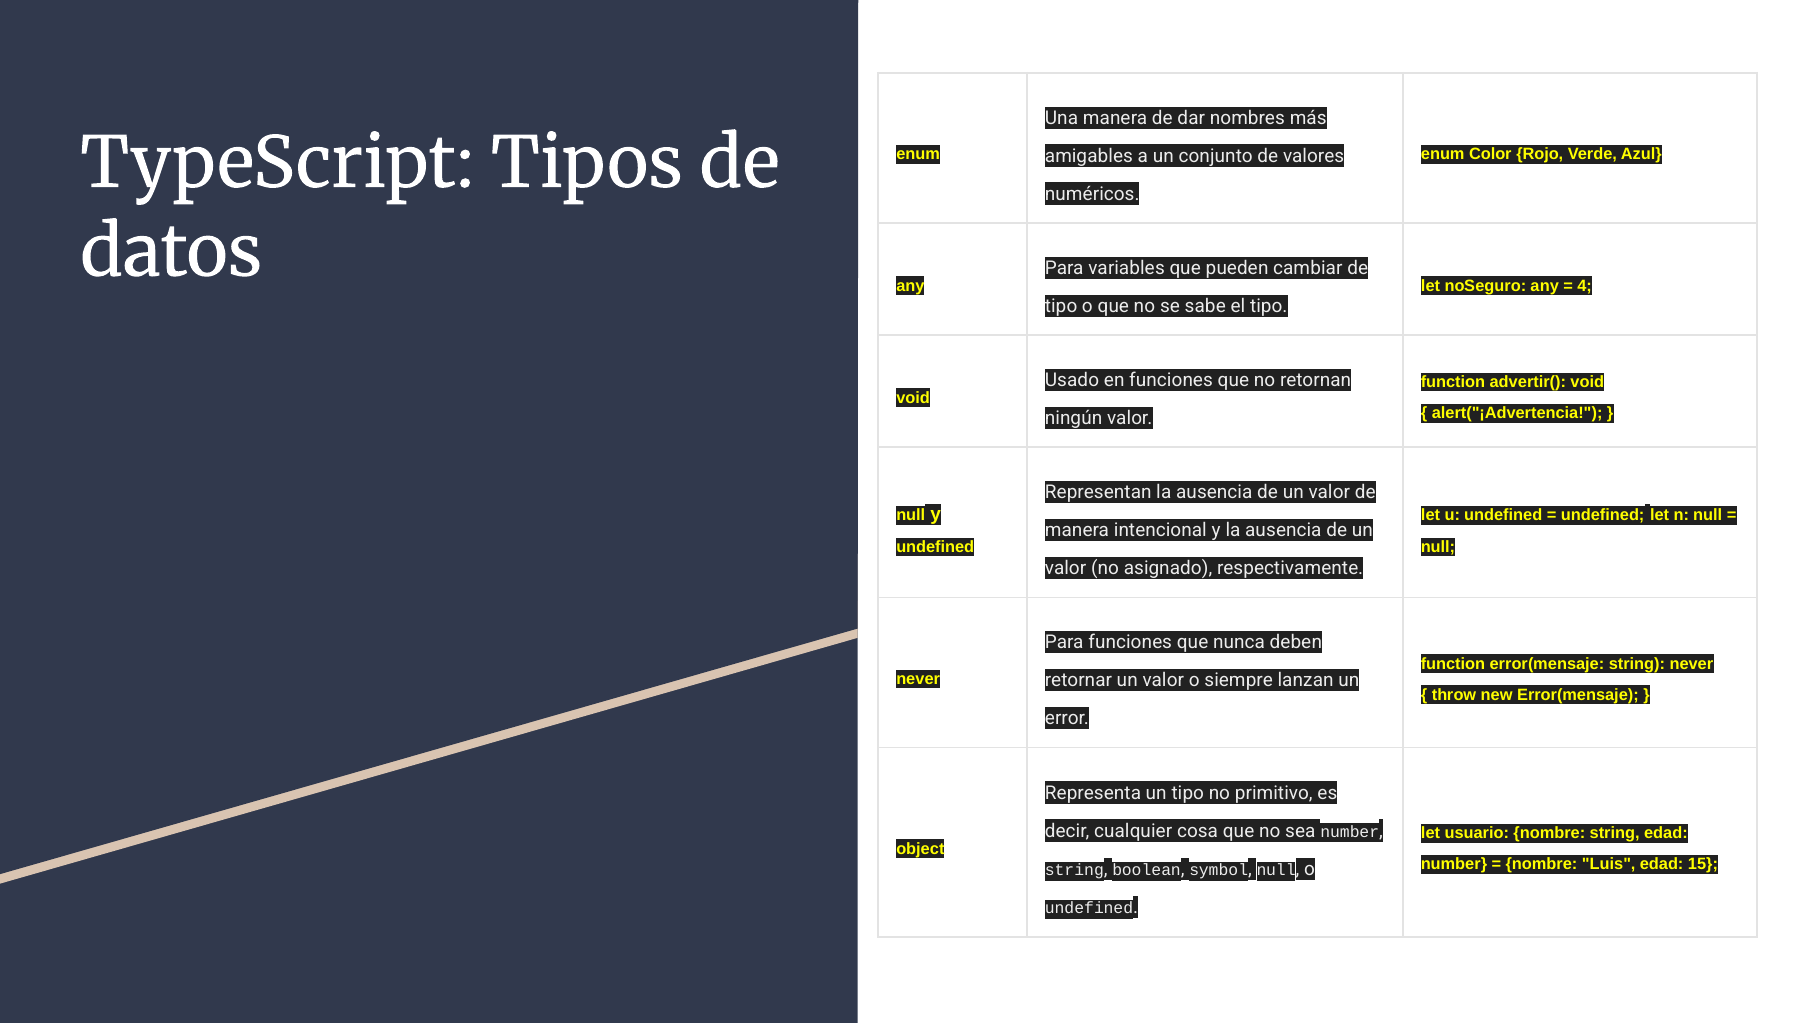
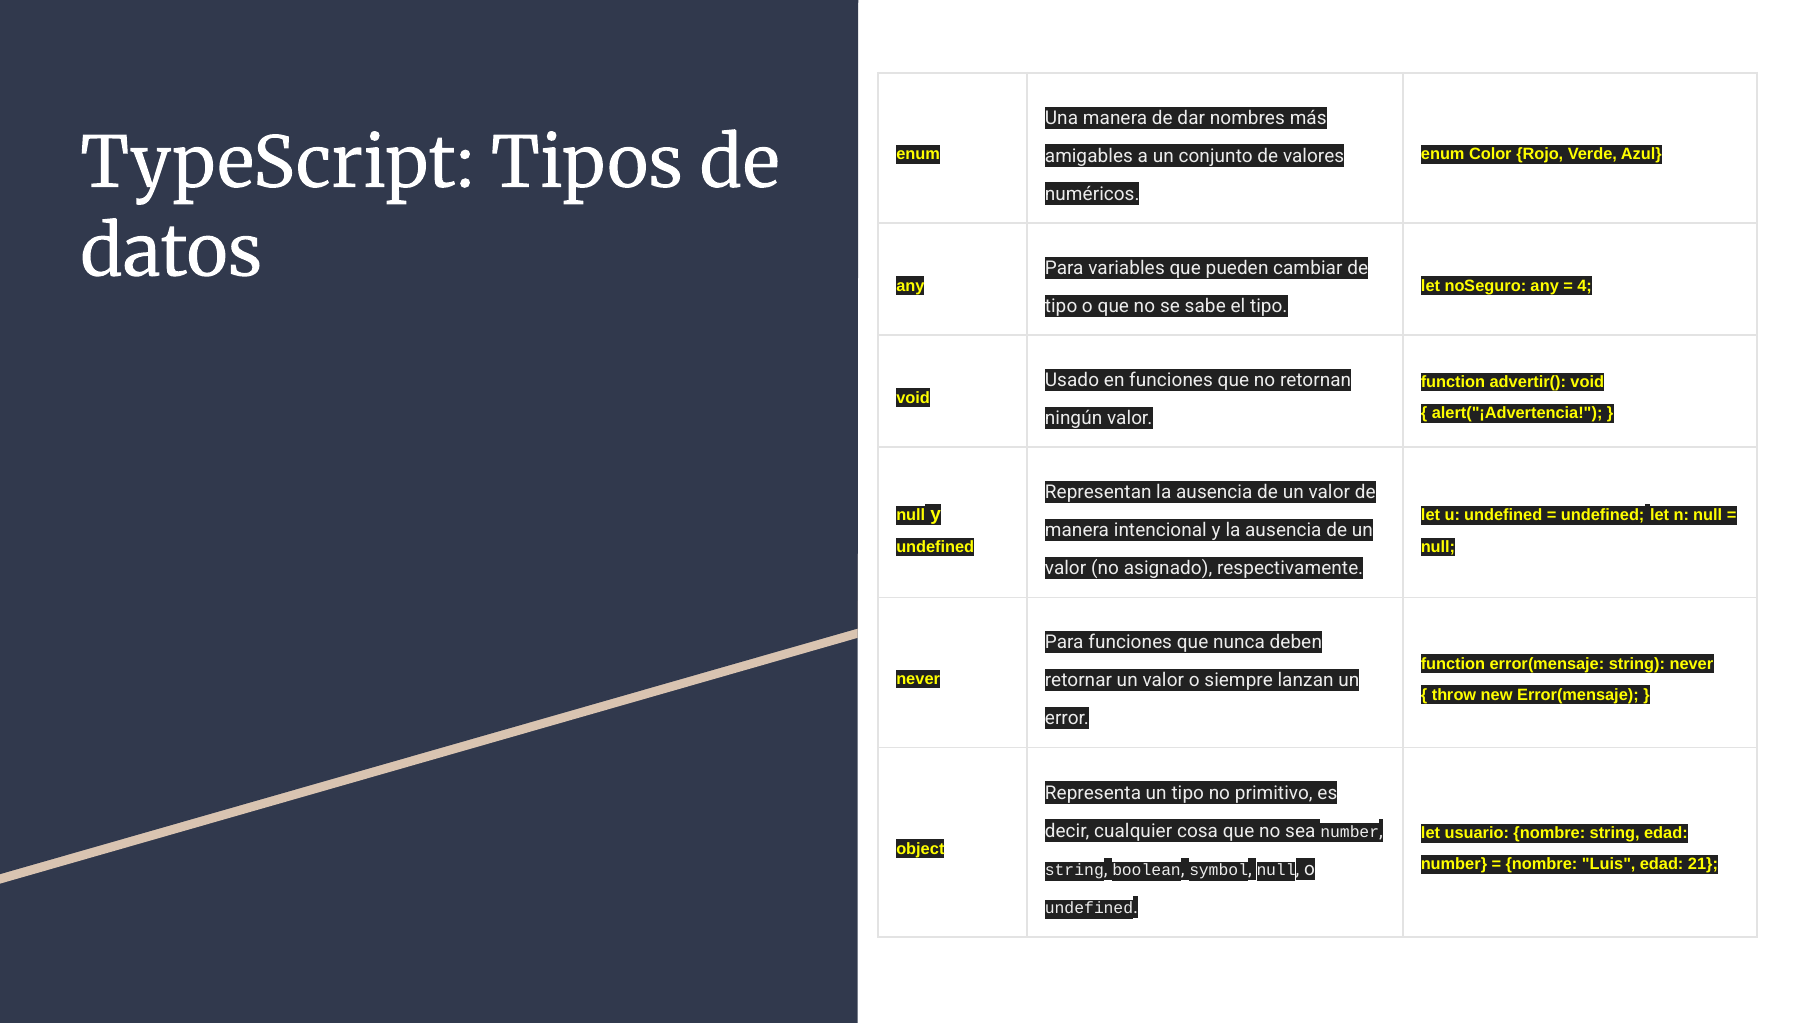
15: 15 -> 21 (1703, 864)
